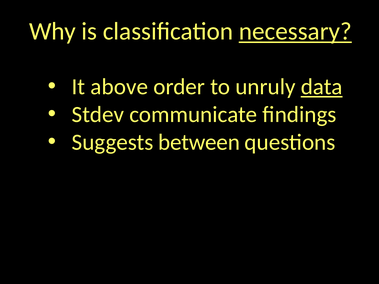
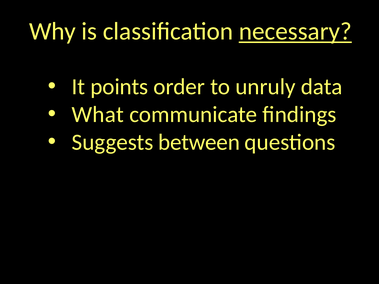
above: above -> points (119, 87)
data underline: present -> none (322, 87)
Stdev: Stdev -> What (98, 115)
